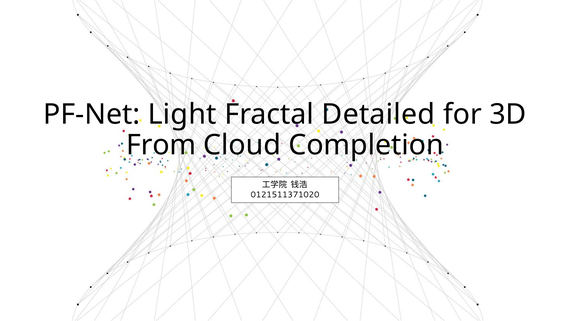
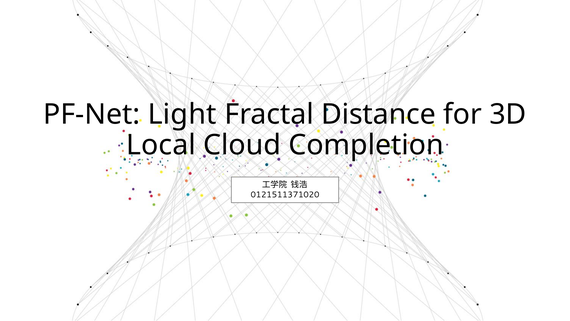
Detailed: Detailed -> Distance (379, 114)
From: From -> Local (161, 145)
